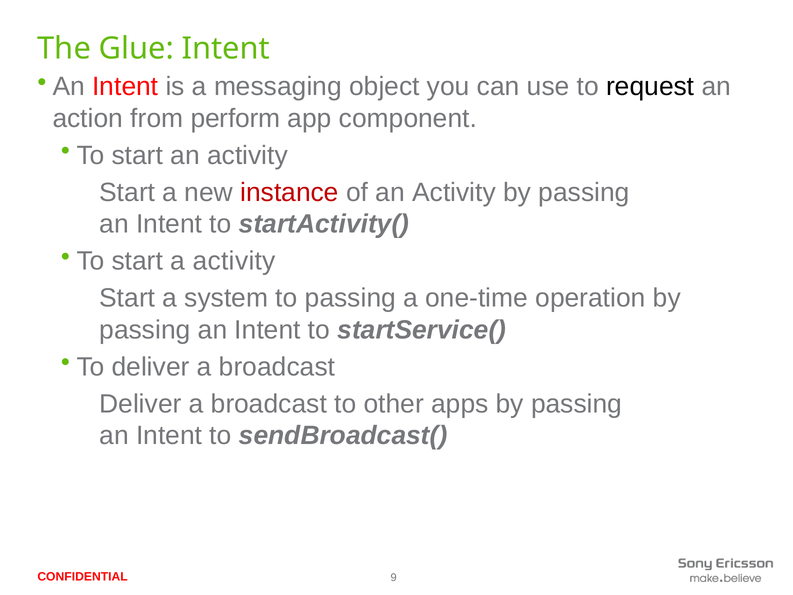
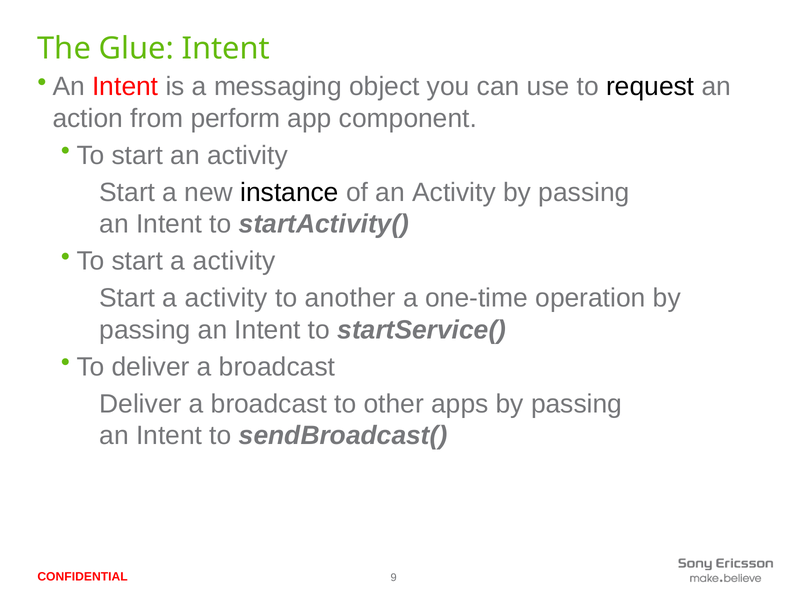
instance colour: red -> black (290, 192)
system: system -> activity (226, 298)
to passing: passing -> another (350, 298)
